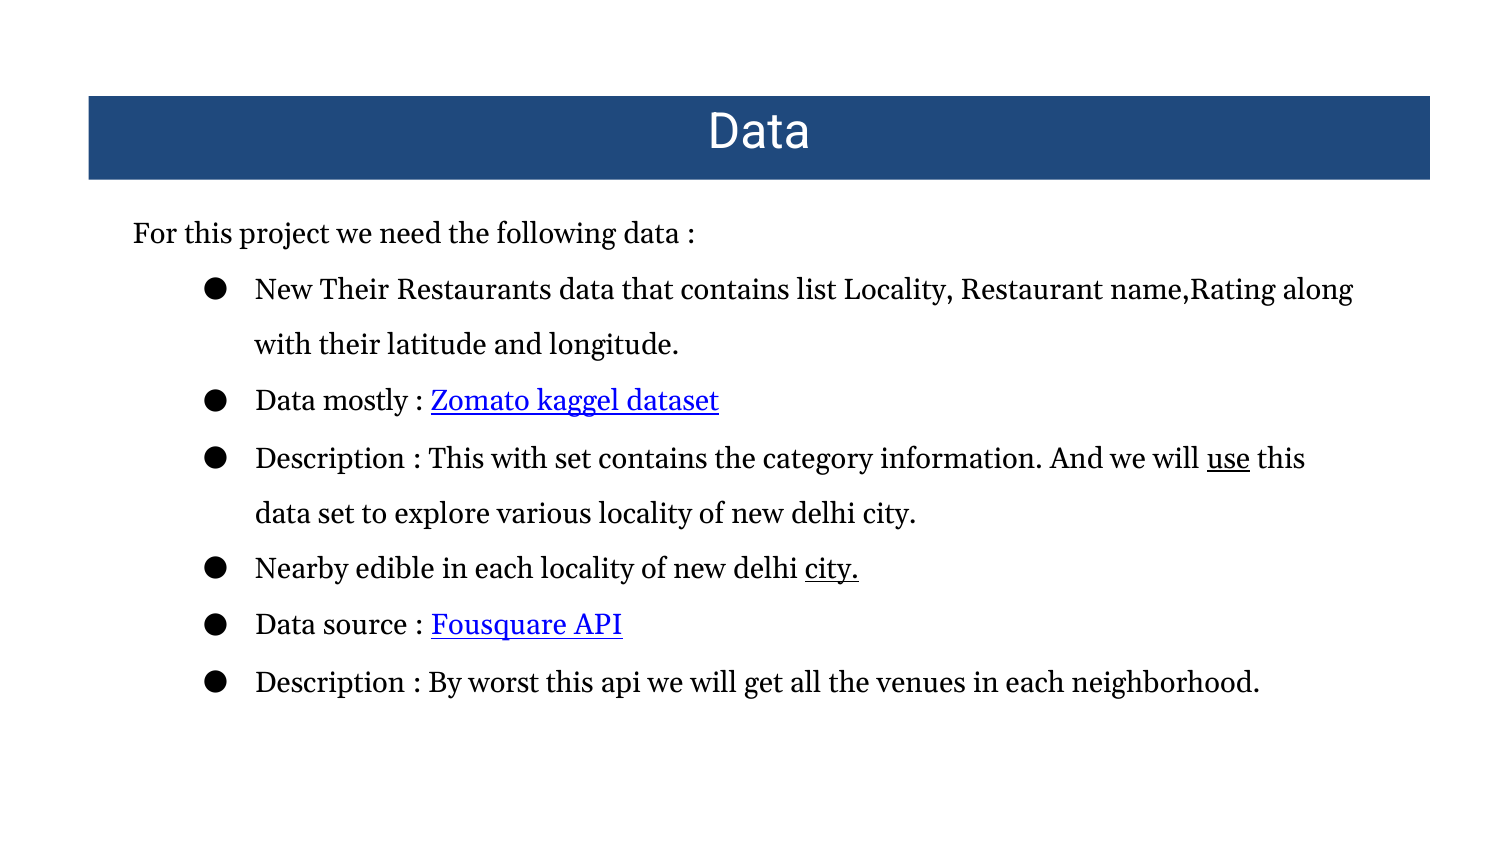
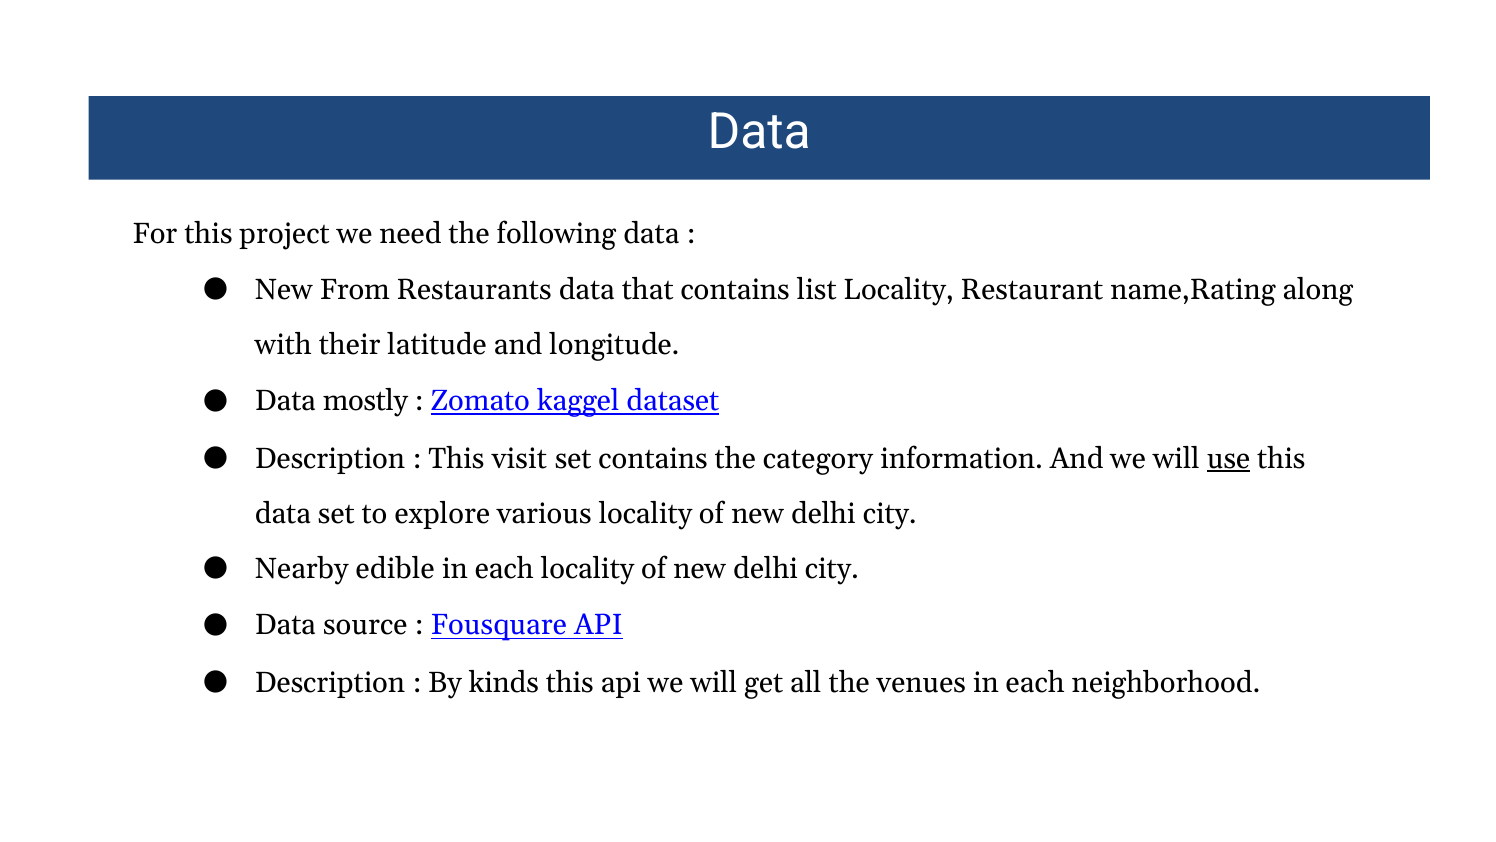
New Their: Their -> From (355, 289)
This with: with -> visit (519, 458)
city underline: present -> none (832, 569)
worst: worst -> kinds (504, 682)
